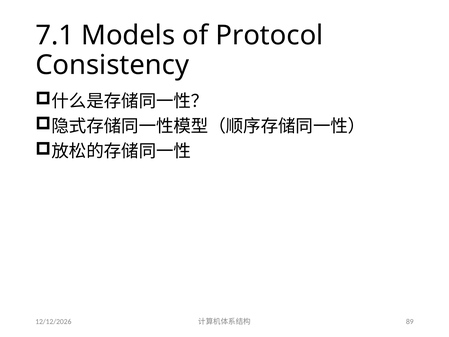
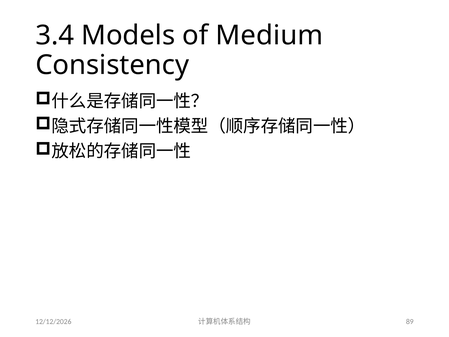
7.1: 7.1 -> 3.4 (55, 35)
Protocol: Protocol -> Medium (269, 35)
